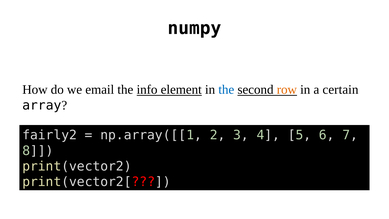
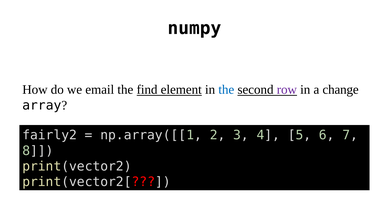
info: info -> find (147, 90)
row colour: orange -> purple (287, 90)
certain: certain -> change (341, 90)
